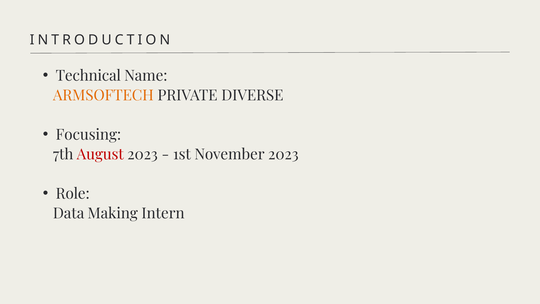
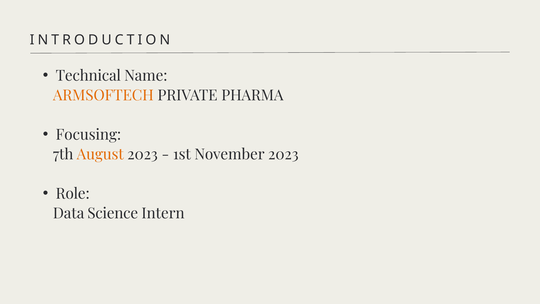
DIVERSE: DIVERSE -> PHARMA (252, 95)
August colour: red -> orange (100, 154)
Making: Making -> Science (113, 213)
